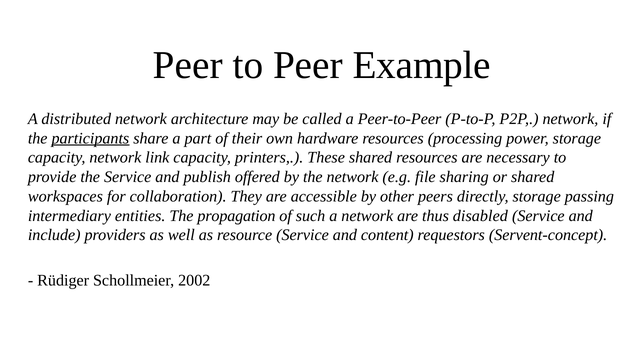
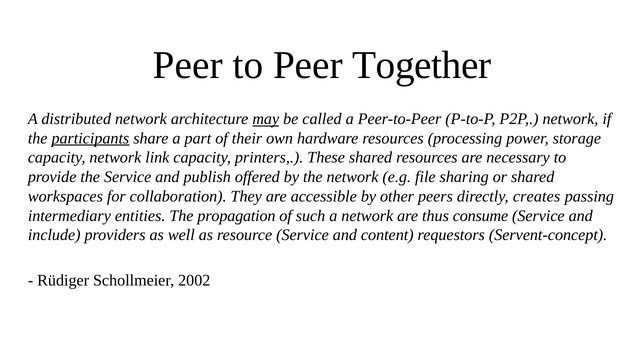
Example: Example -> Together (422, 65)
may underline: none -> present (266, 119)
directly storage: storage -> creates (537, 196)
disabled: disabled -> consume (481, 215)
